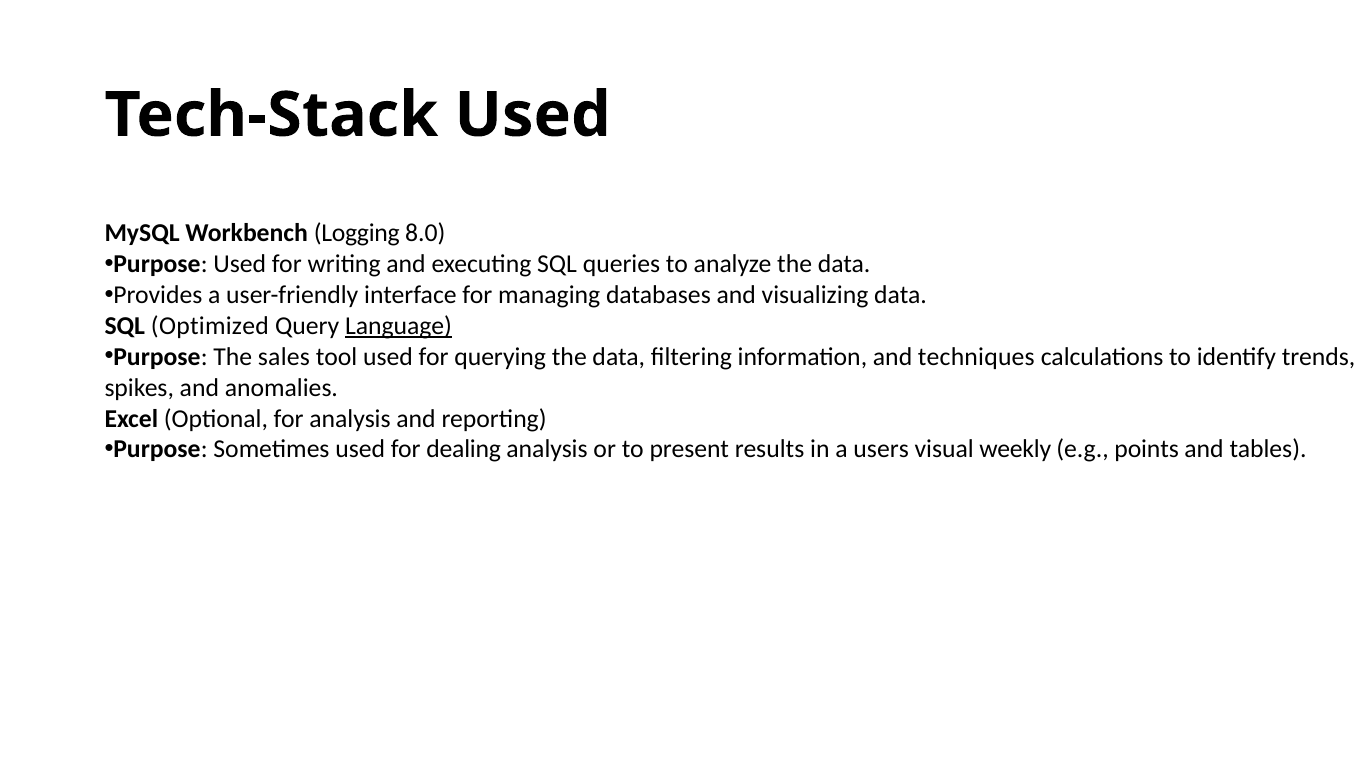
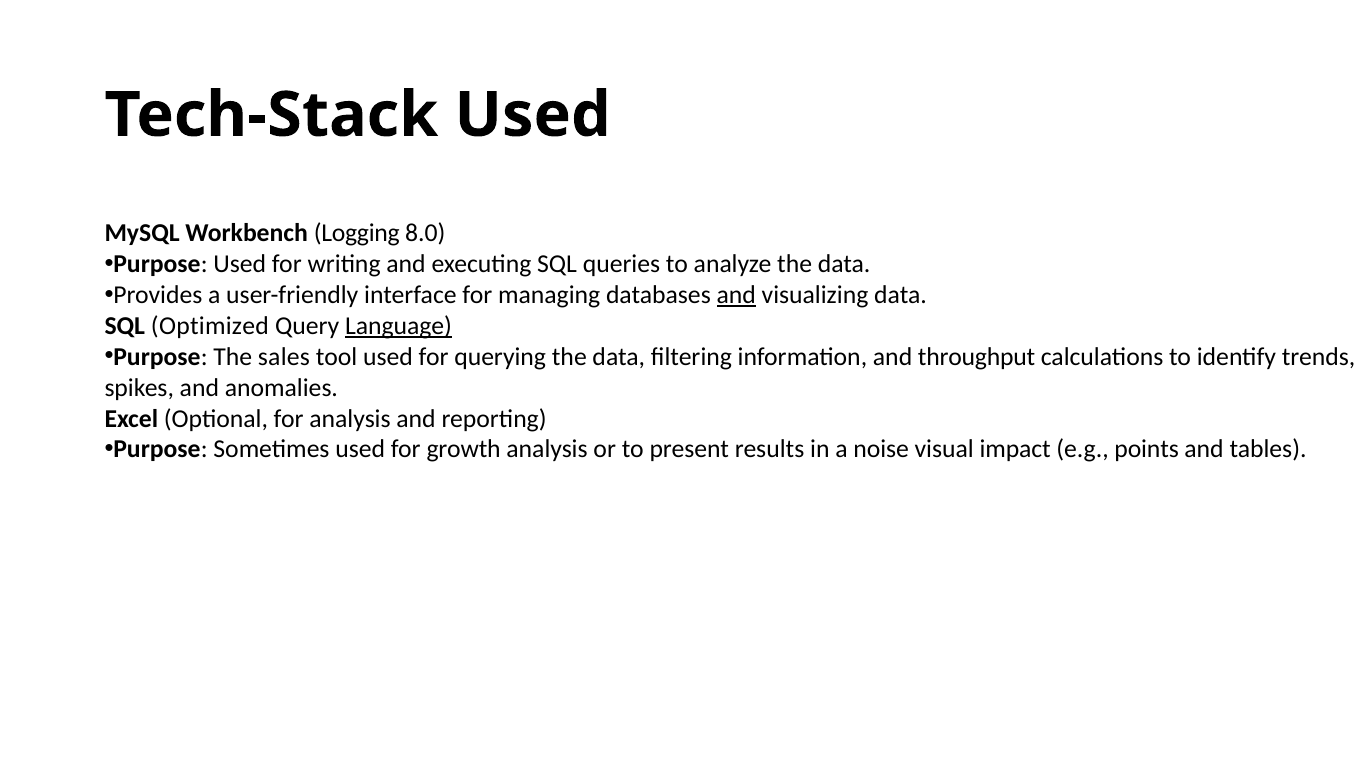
and underline: none -> present (736, 295)
techniques: techniques -> throughput (977, 357)
dealing: dealing -> growth (464, 449)
users: users -> noise (881, 449)
weekly: weekly -> impact (1015, 449)
